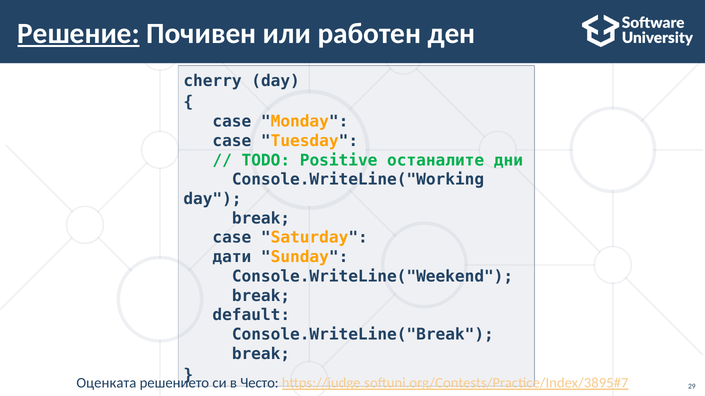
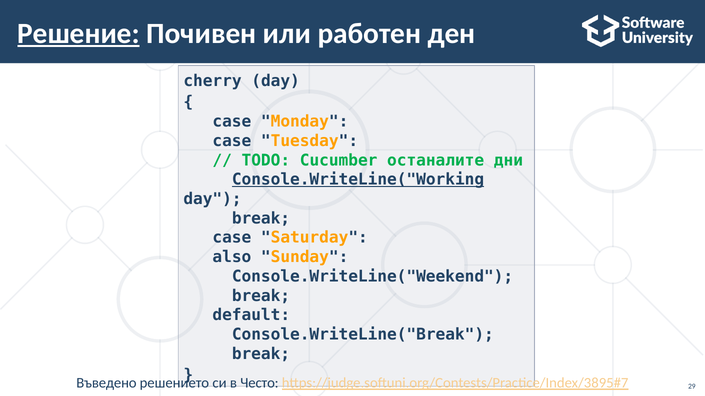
Positive: Positive -> Cucumber (339, 160)
Console.WriteLine("Working underline: none -> present (358, 180)
дати: дати -> also (232, 257)
Оценката: Оценката -> Въведено (106, 383)
